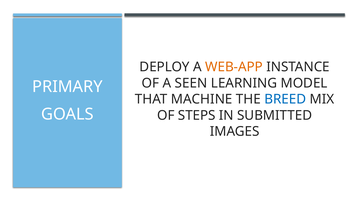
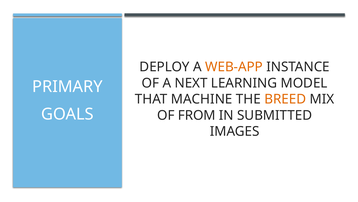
SEEN: SEEN -> NEXT (191, 83)
BREED colour: blue -> orange (285, 99)
STEPS: STEPS -> FROM (197, 115)
